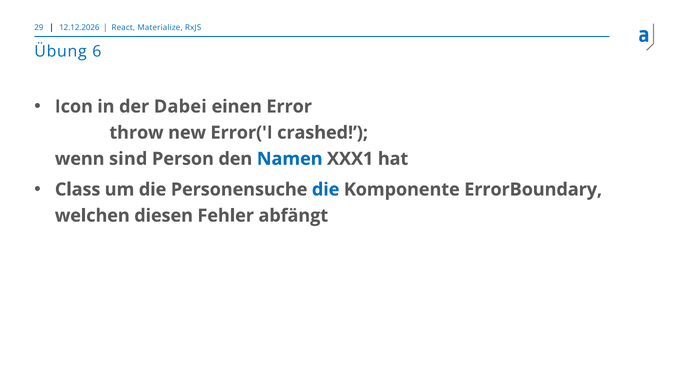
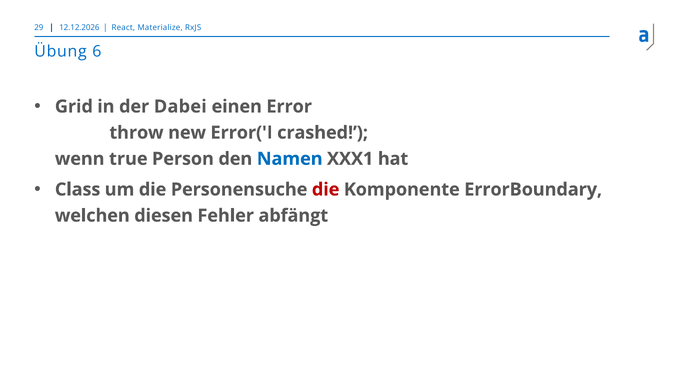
Icon: Icon -> Grid (74, 107)
sind: sind -> true (128, 159)
die colour: blue -> red (326, 190)
